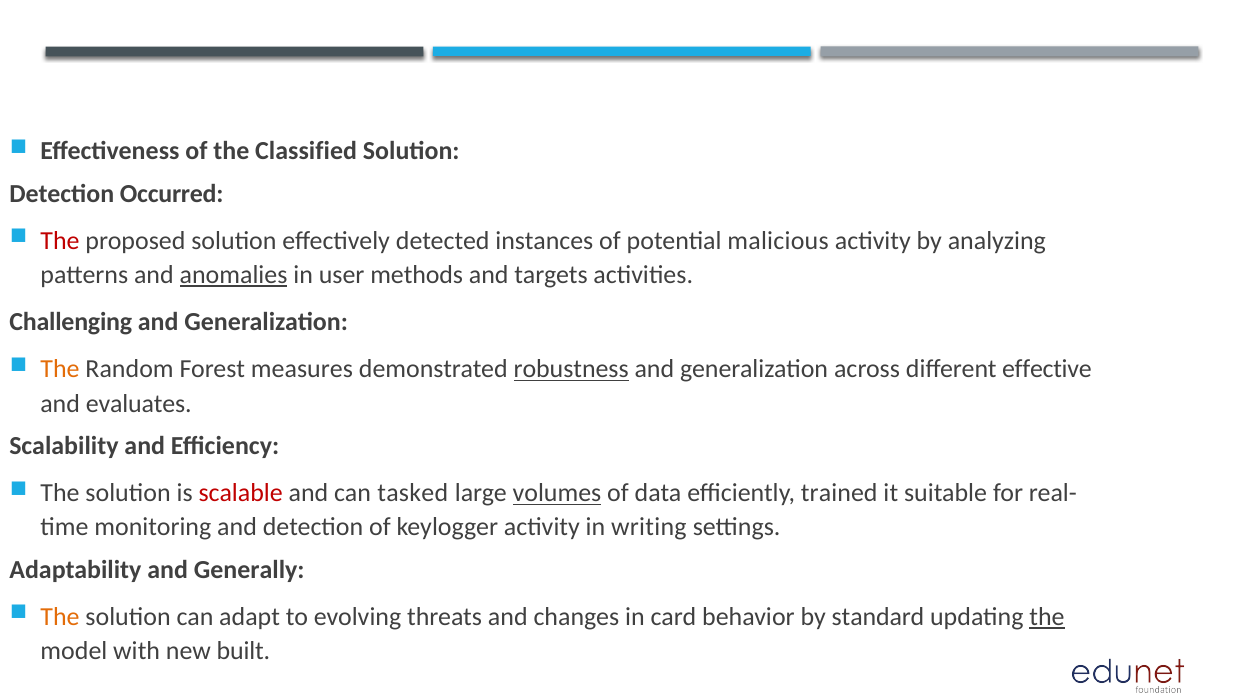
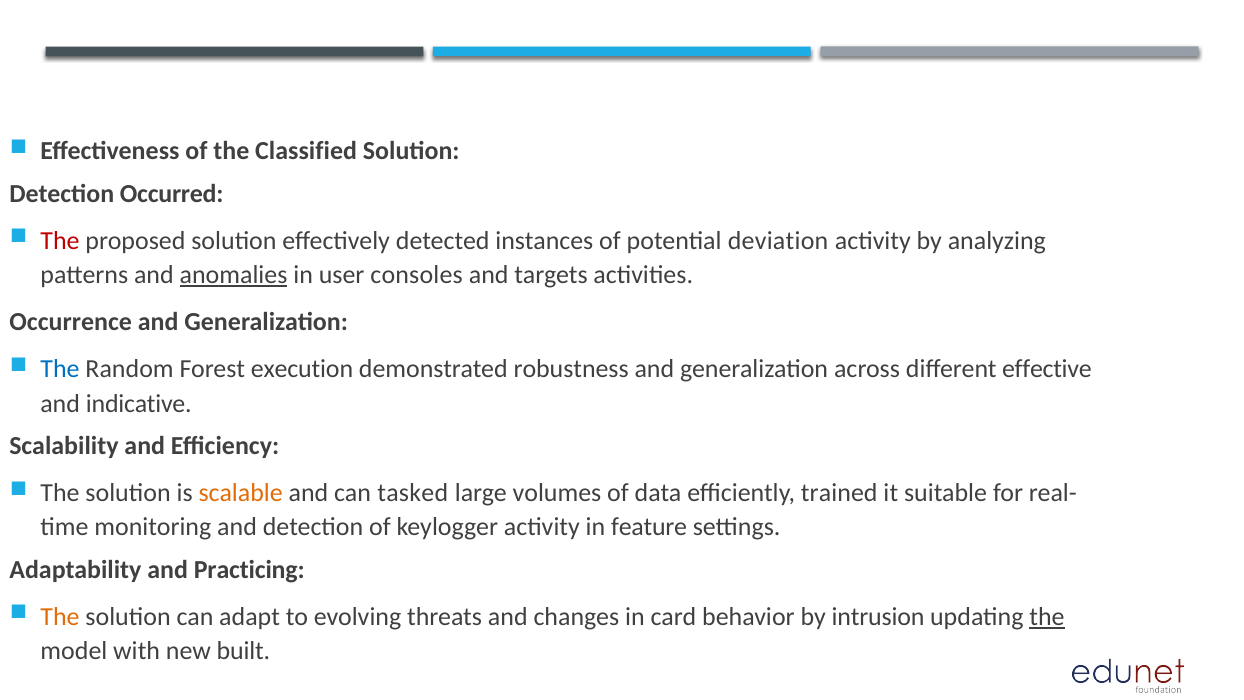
malicious: malicious -> deviation (778, 241)
methods: methods -> consoles (417, 275)
Challenging: Challenging -> Occurrence (71, 322)
The colour: orange -> blue (60, 369)
measures: measures -> execution (302, 369)
robustness underline: present -> none (571, 369)
evaluates: evaluates -> indicative (139, 404)
scalable colour: red -> orange (241, 493)
volumes underline: present -> none (557, 493)
writing: writing -> feature (649, 527)
Generally: Generally -> Practicing (249, 569)
standard: standard -> intrusion (878, 617)
